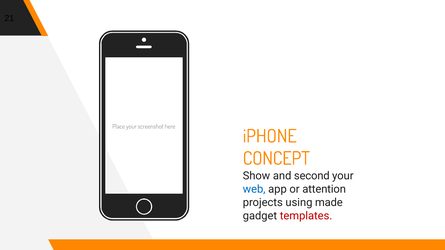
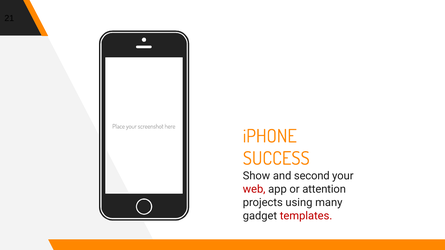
CONCEPT: CONCEPT -> SUCCESS (276, 159)
web colour: blue -> red (254, 189)
made: made -> many (329, 203)
